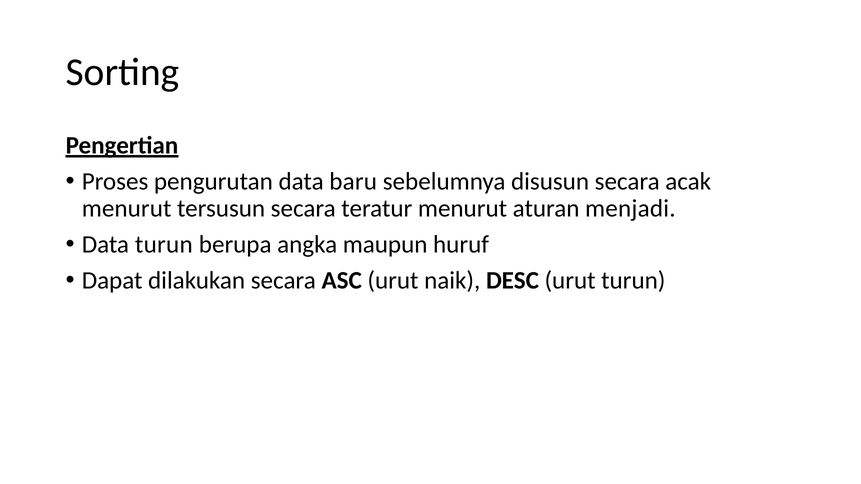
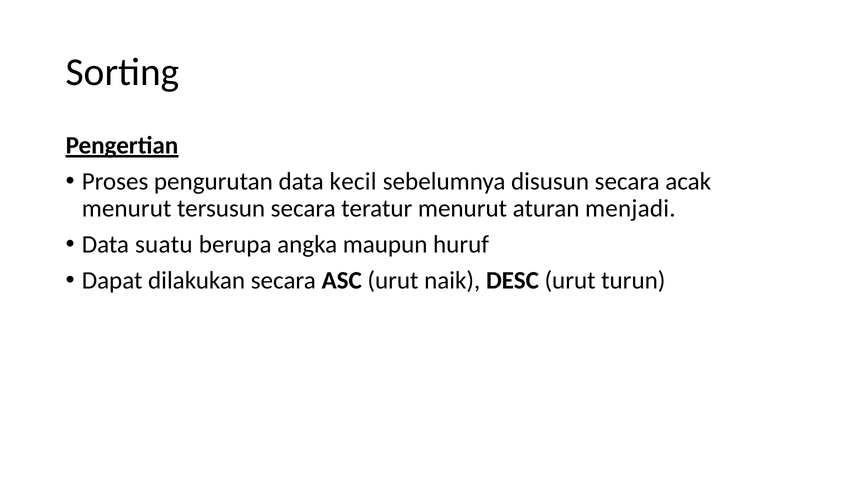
baru: baru -> kecil (353, 182)
Data turun: turun -> suatu (164, 245)
